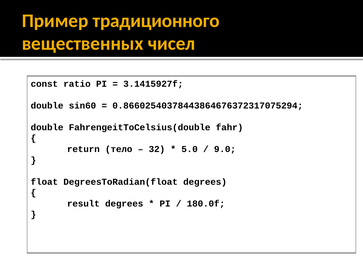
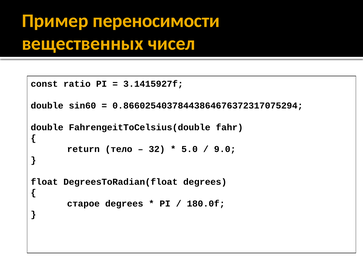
традиционного: традиционного -> переносимости (156, 21)
result: result -> старое (83, 204)
